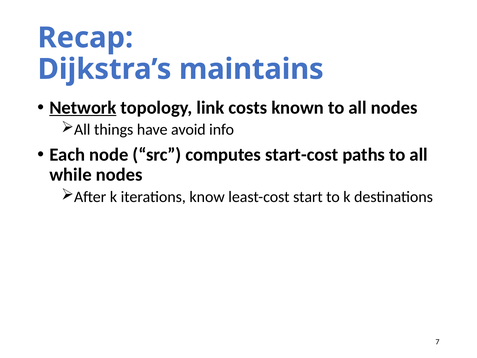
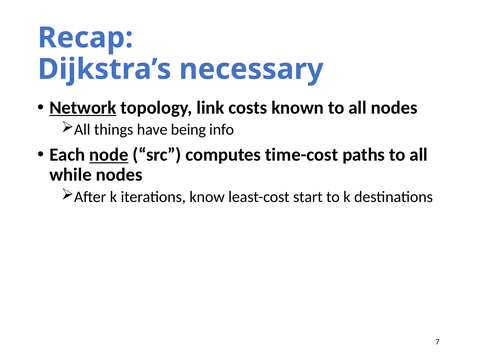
maintains: maintains -> necessary (251, 69)
avoid: avoid -> being (188, 129)
node underline: none -> present (109, 155)
start-cost: start-cost -> time-cost (302, 155)
